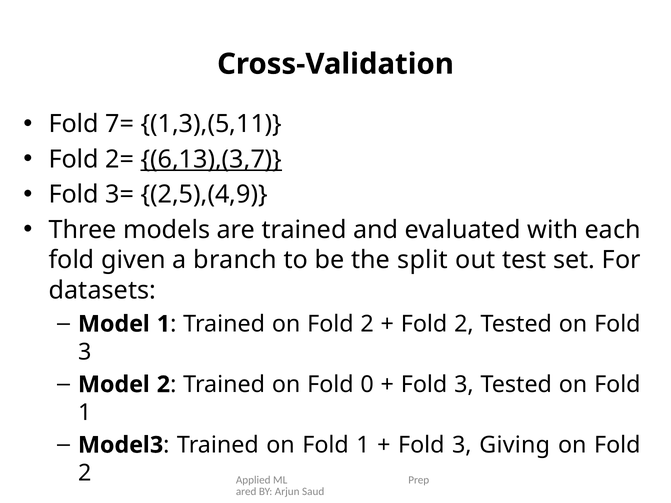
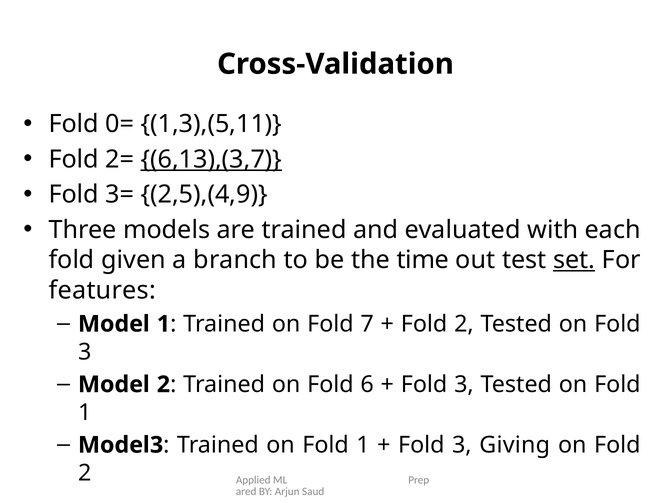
7=: 7= -> 0= (120, 124)
split: split -> time (423, 260)
set underline: none -> present (574, 260)
datasets: datasets -> features (102, 290)
Trained on Fold 2: 2 -> 7 (367, 324)
0: 0 -> 6 (367, 385)
